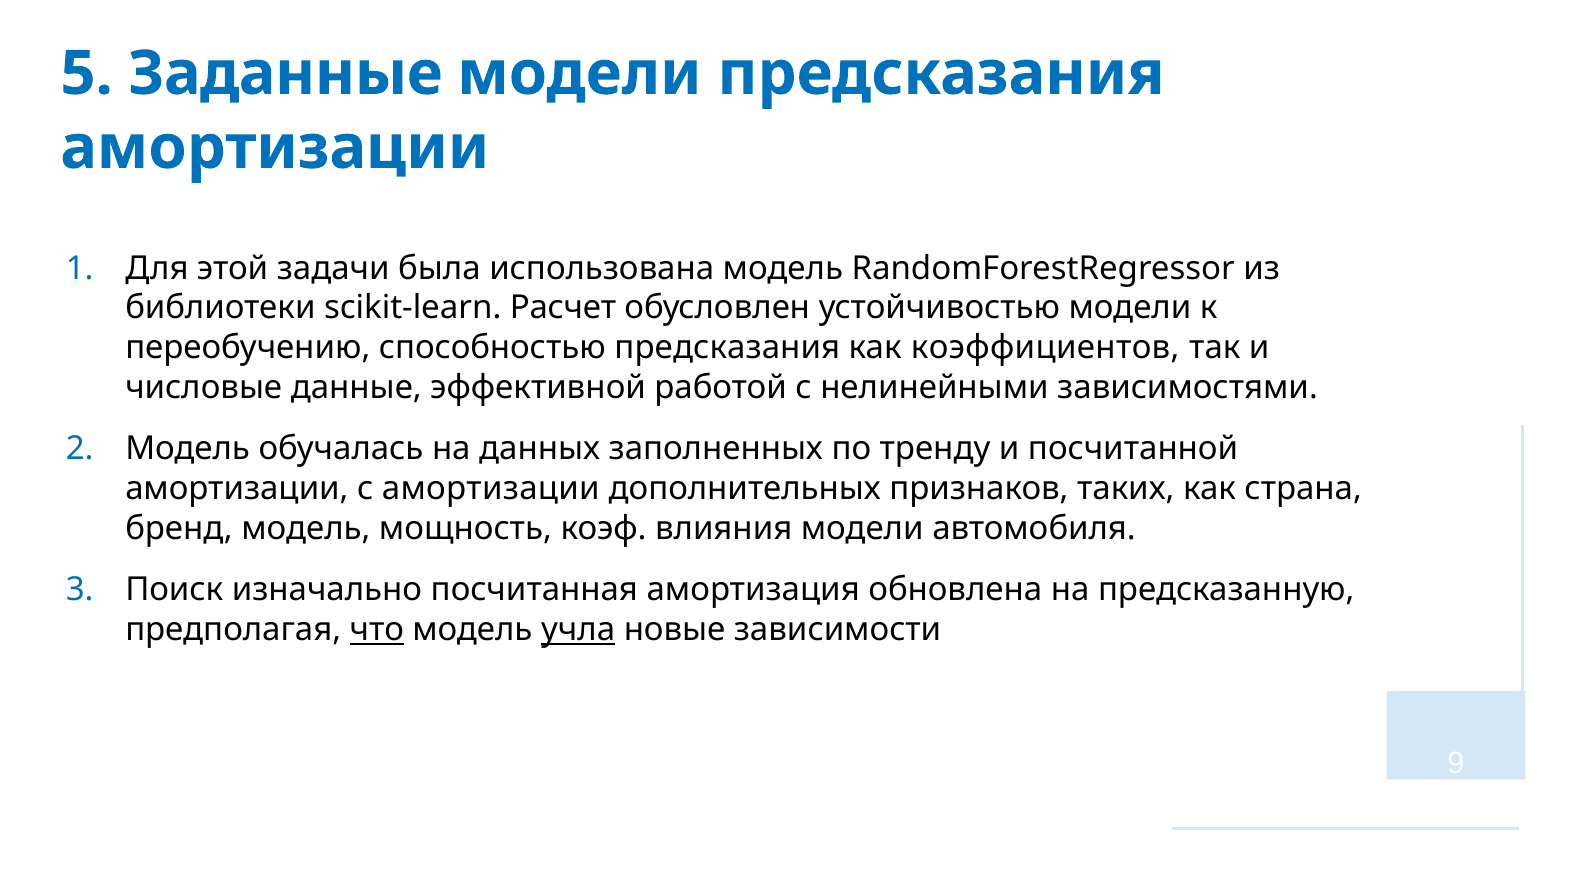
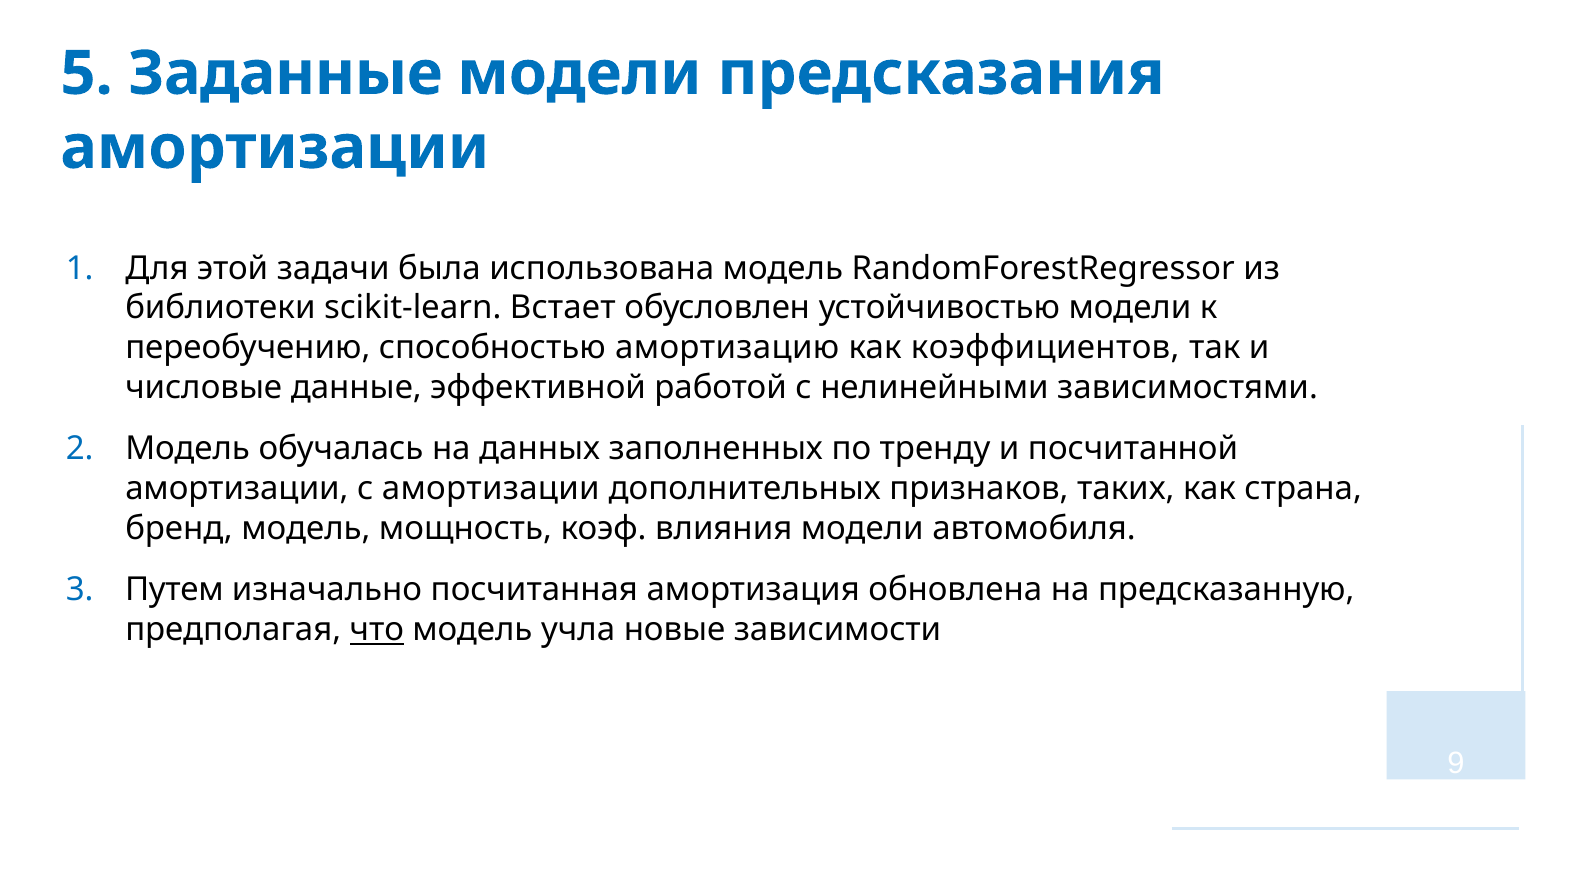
Расчет: Расчет -> Встает (563, 308)
способностью предсказания: предсказания -> амортизацию (727, 348)
Поиск: Поиск -> Путем (174, 590)
учла underline: present -> none (578, 630)
